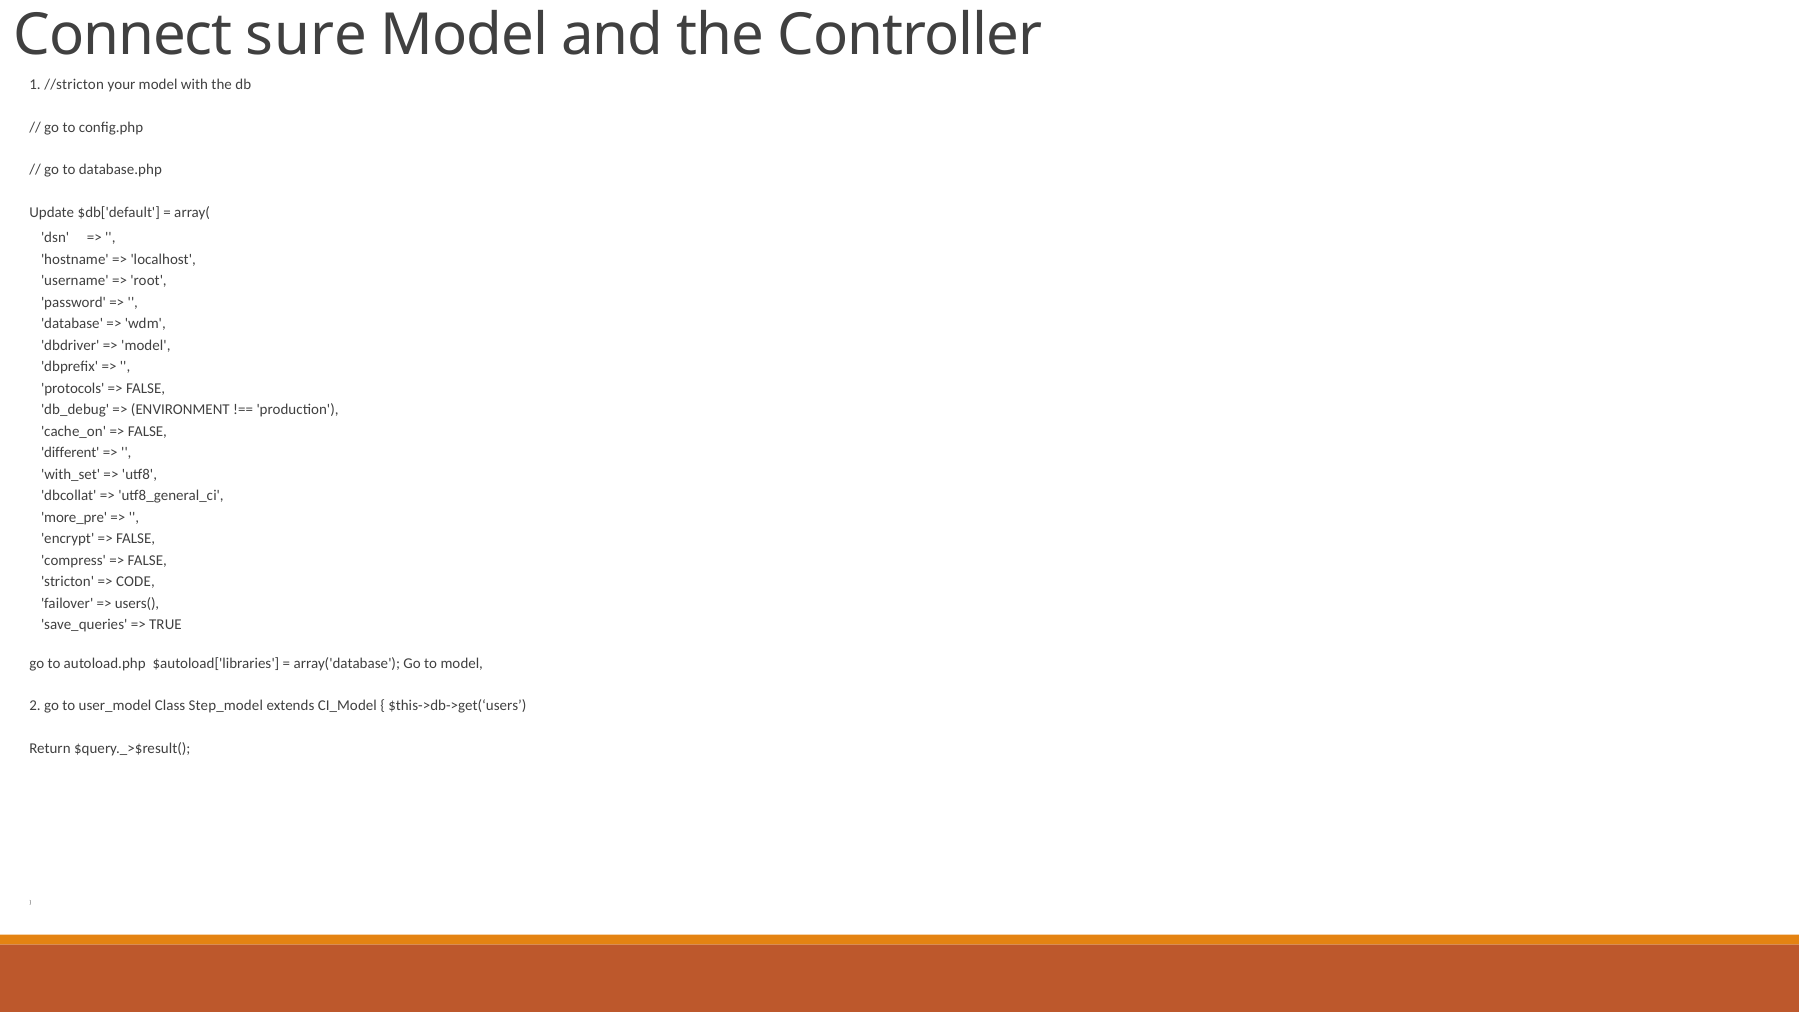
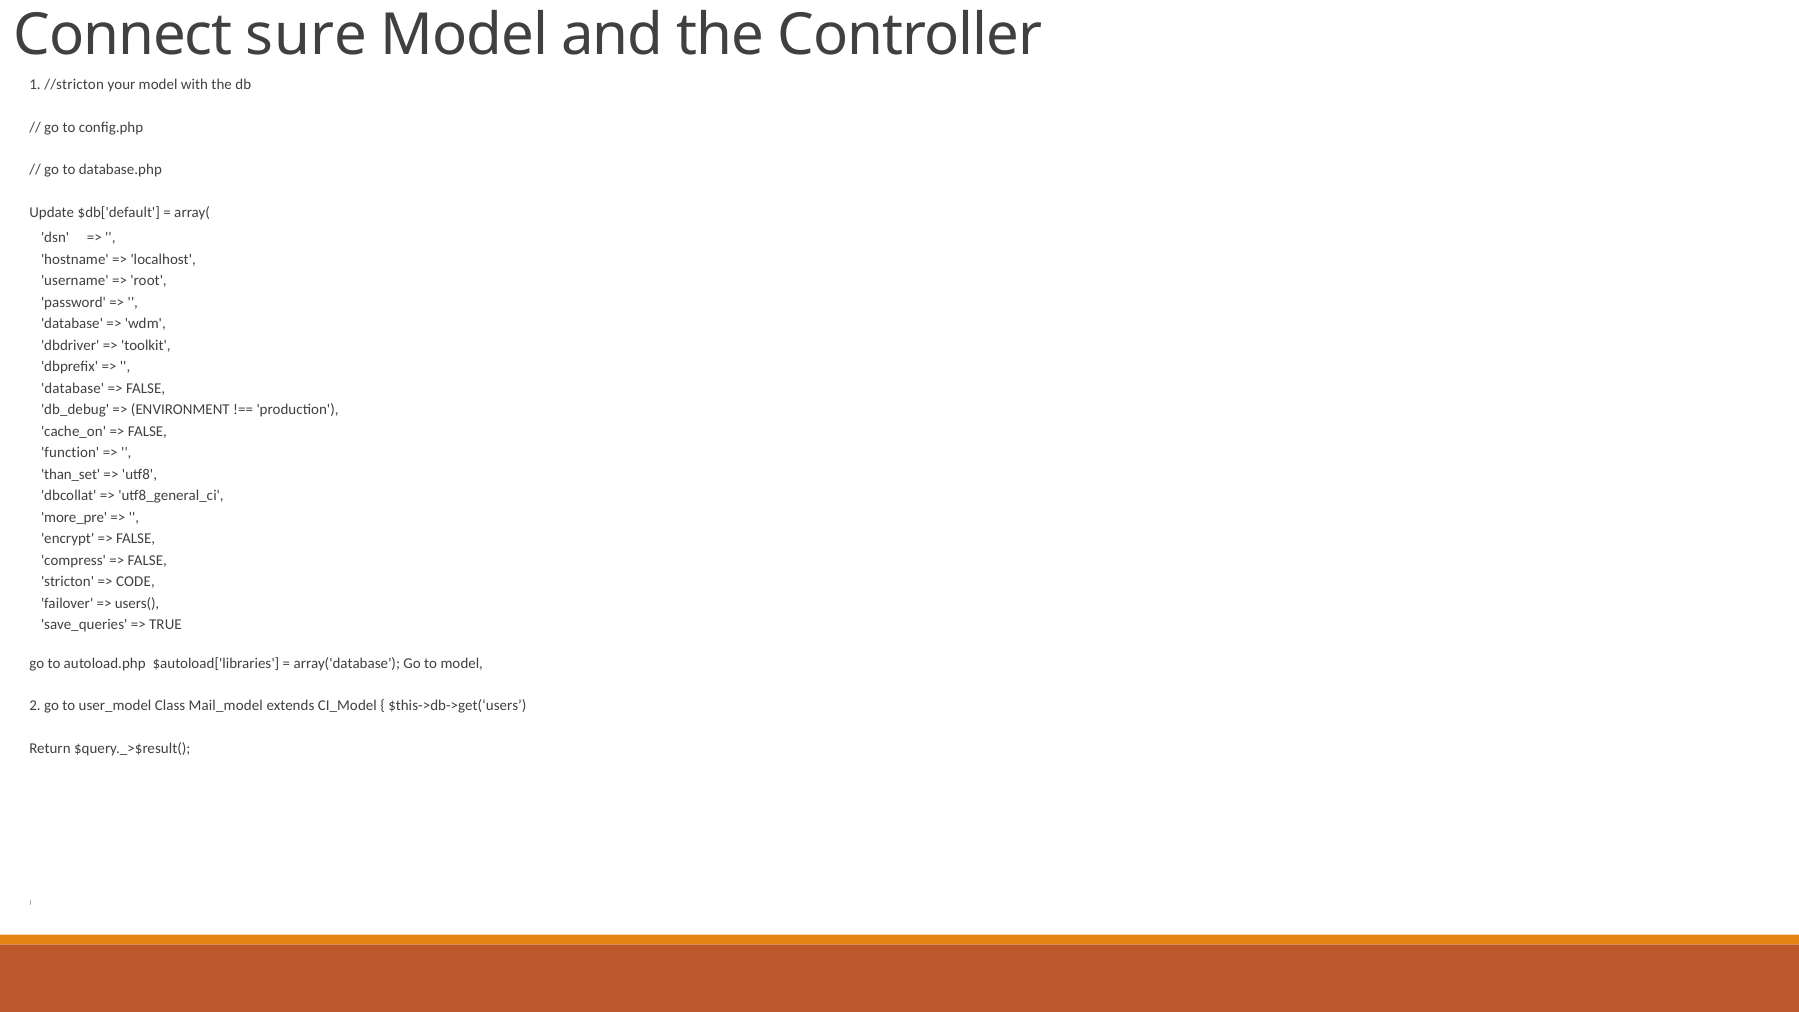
model: model -> toolkit (146, 345)
protocols: protocols -> database (73, 388)
different: different -> function (70, 453)
with_set: with_set -> than_set (71, 474)
Step_model: Step_model -> Mail_model (226, 706)
